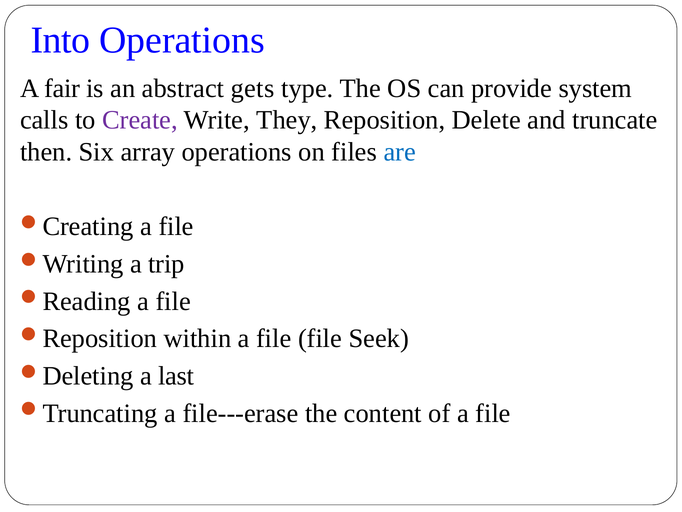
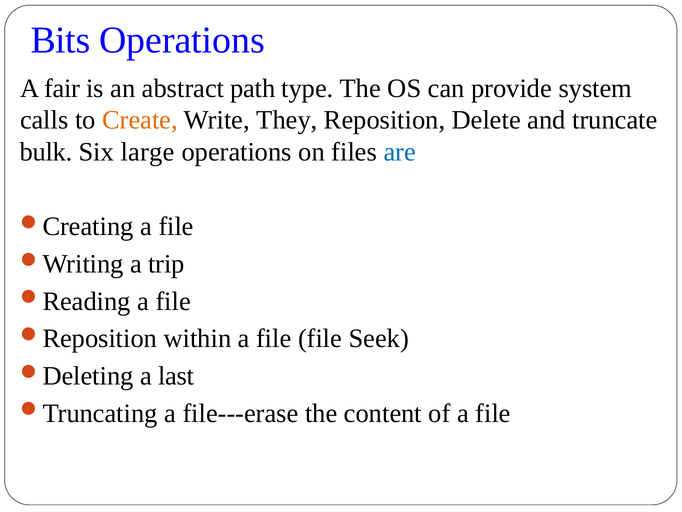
Into: Into -> Bits (60, 40)
gets: gets -> path (253, 88)
Create colour: purple -> orange (140, 120)
then: then -> bulk (46, 152)
array: array -> large (148, 152)
